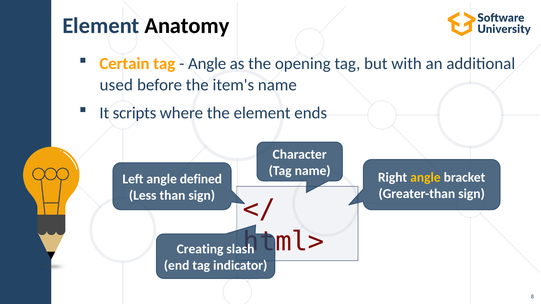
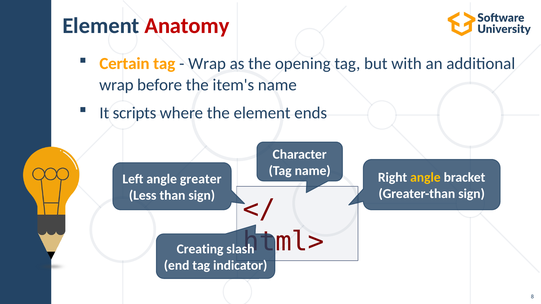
Anatomy colour: black -> red (187, 26)
Angle: Angle -> Wrap (207, 64)
used: used -> wrap (116, 85)
defined: defined -> greater (201, 179)
